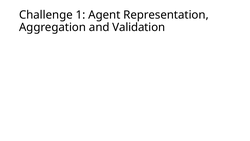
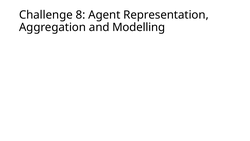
1: 1 -> 8 (81, 15)
Validation: Validation -> Modelling (139, 27)
